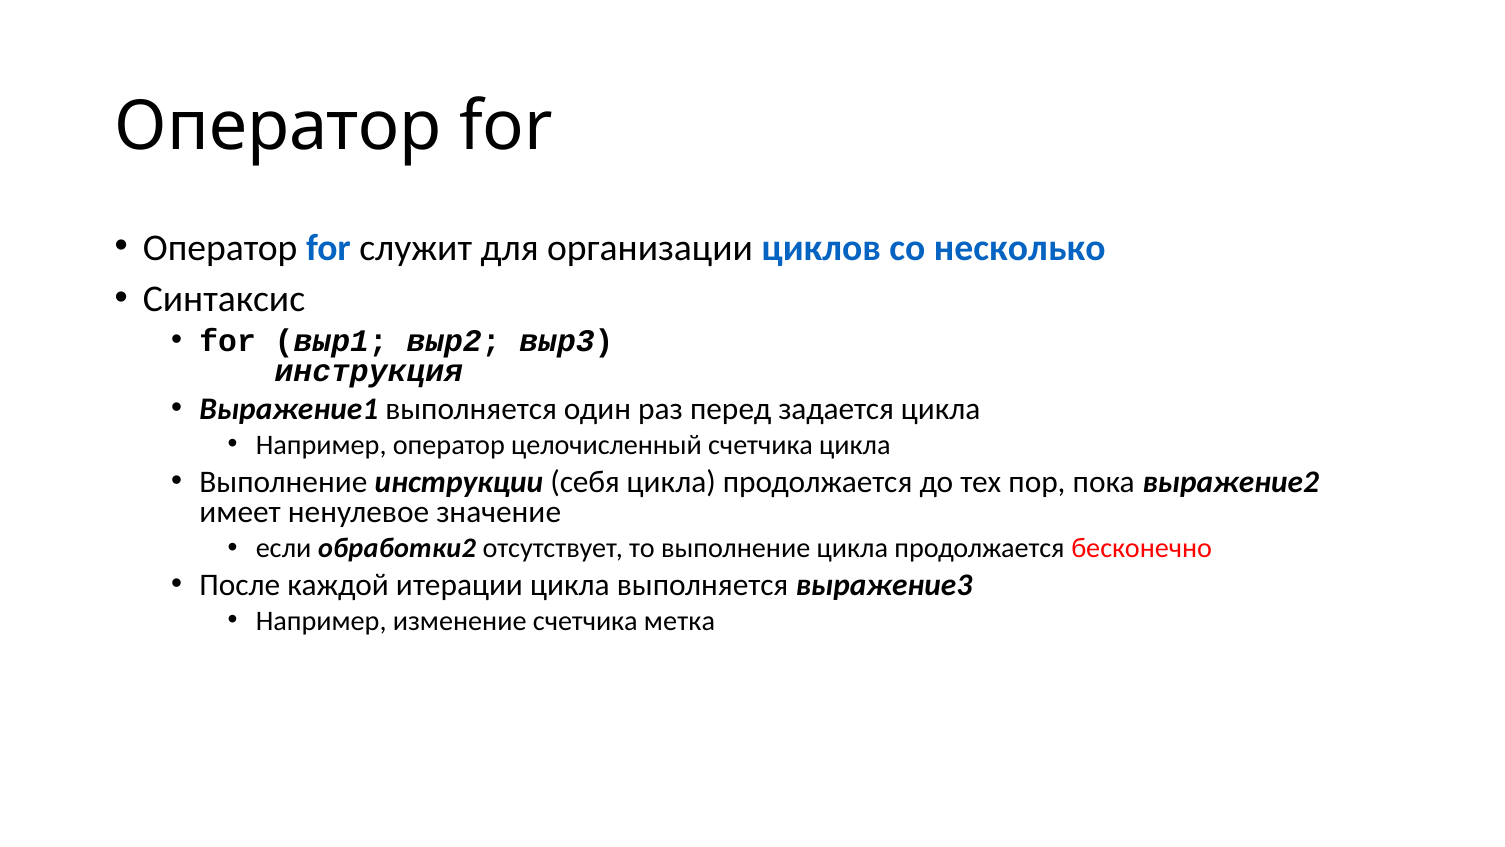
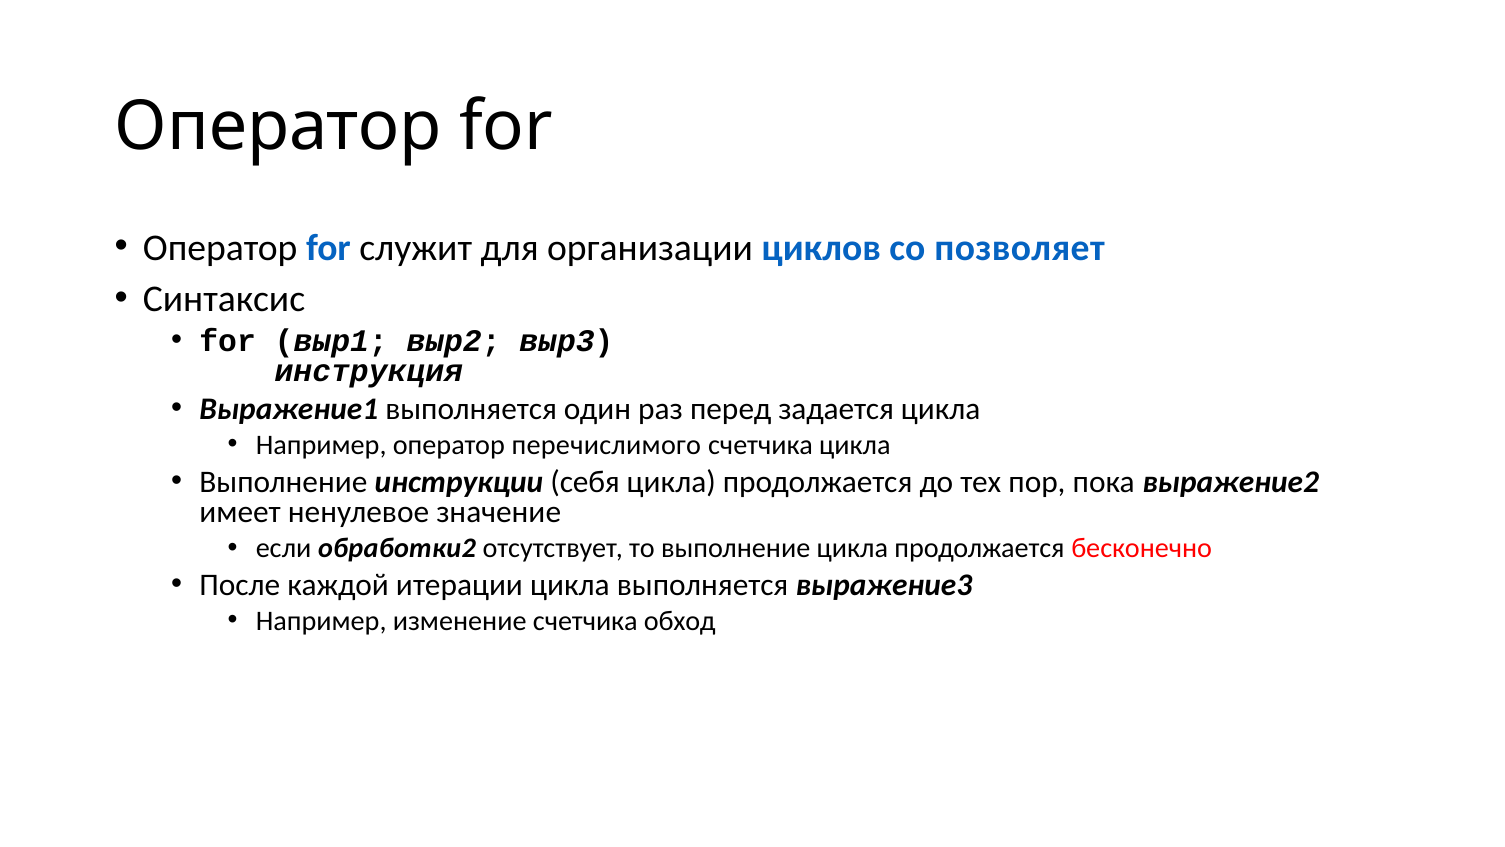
несколько: несколько -> позволяет (1020, 247)
целочисленный: целочисленный -> перечислимого (606, 445)
метка: метка -> обход (680, 621)
